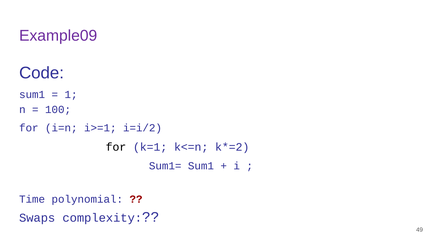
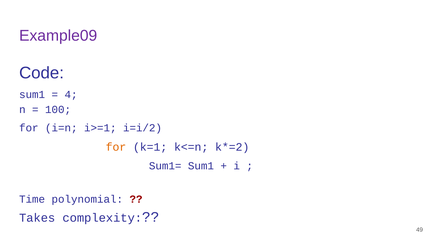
1: 1 -> 4 (71, 95)
for colour: black -> orange (116, 147)
Swaps: Swaps -> Takes (37, 219)
